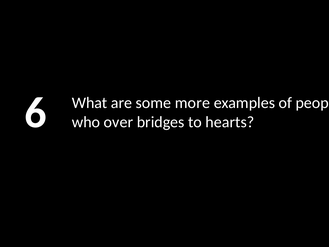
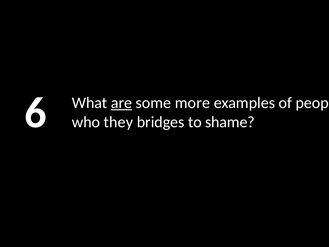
are underline: none -> present (121, 103)
over: over -> they (118, 122)
hearts: hearts -> shame (230, 122)
